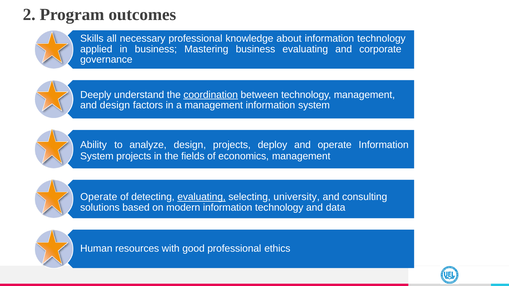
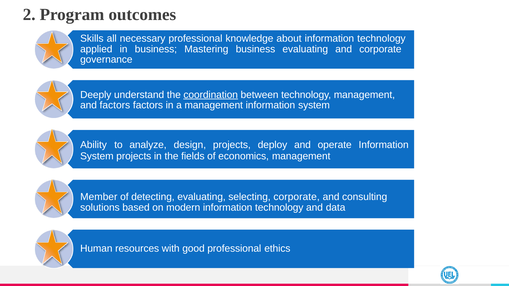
and design: design -> factors (115, 105)
Operate: Operate -> Member (99, 197)
evaluating underline: present -> none (202, 197)
selecting university: university -> corporate (297, 197)
